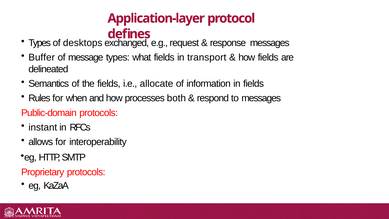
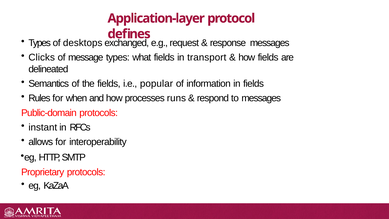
Buffer: Buffer -> Clicks (42, 57)
allocate: allocate -> popular (156, 84)
both: both -> runs (176, 98)
